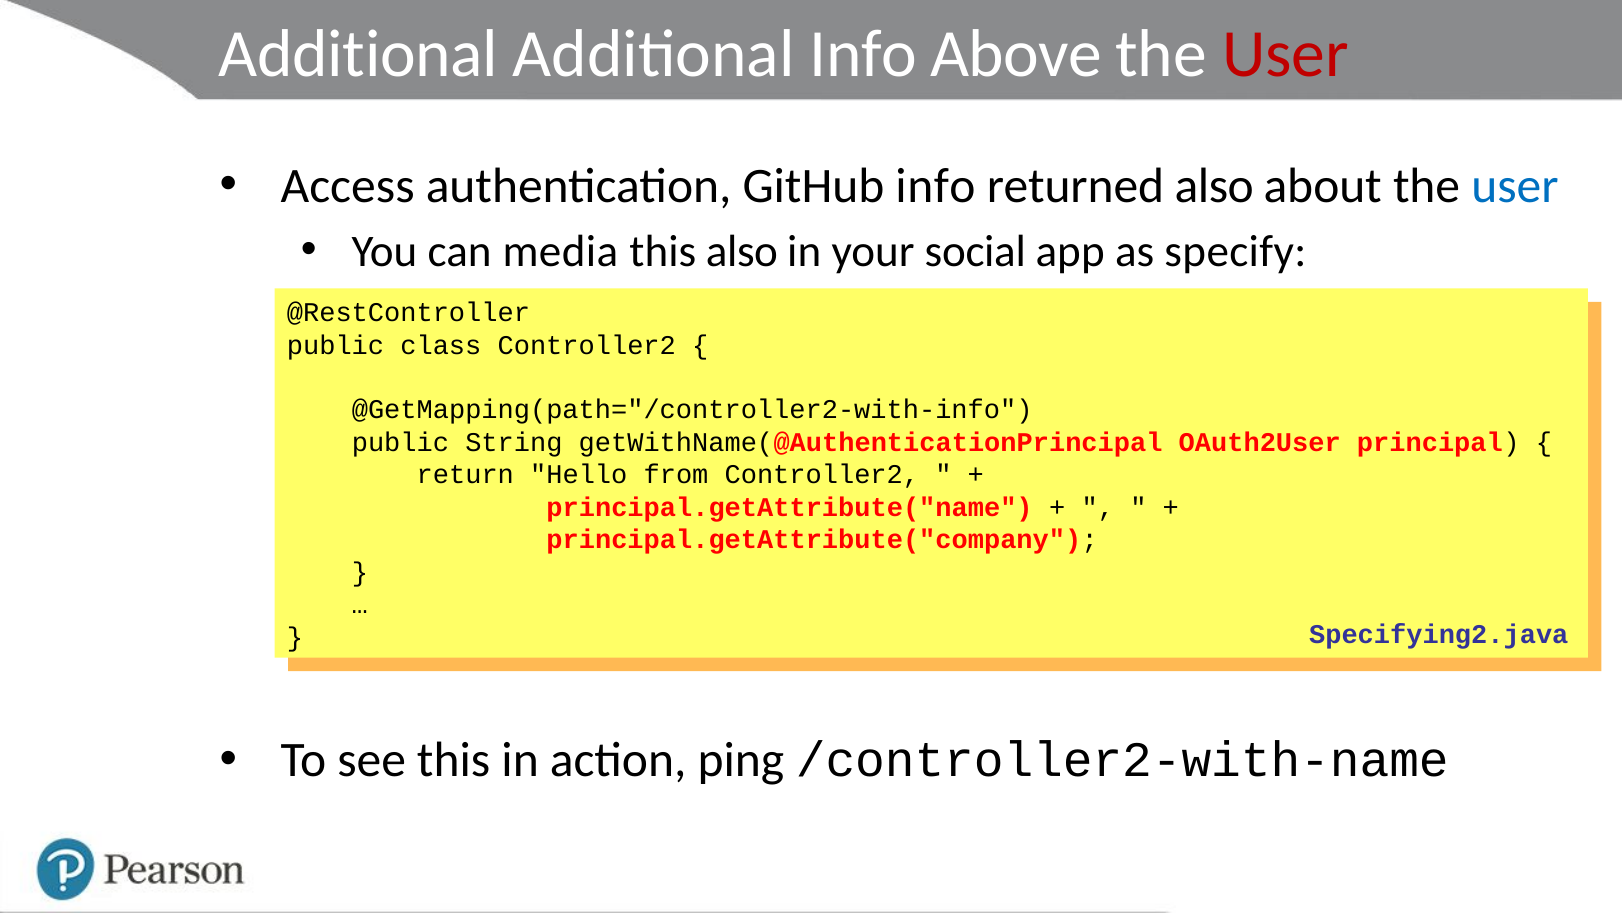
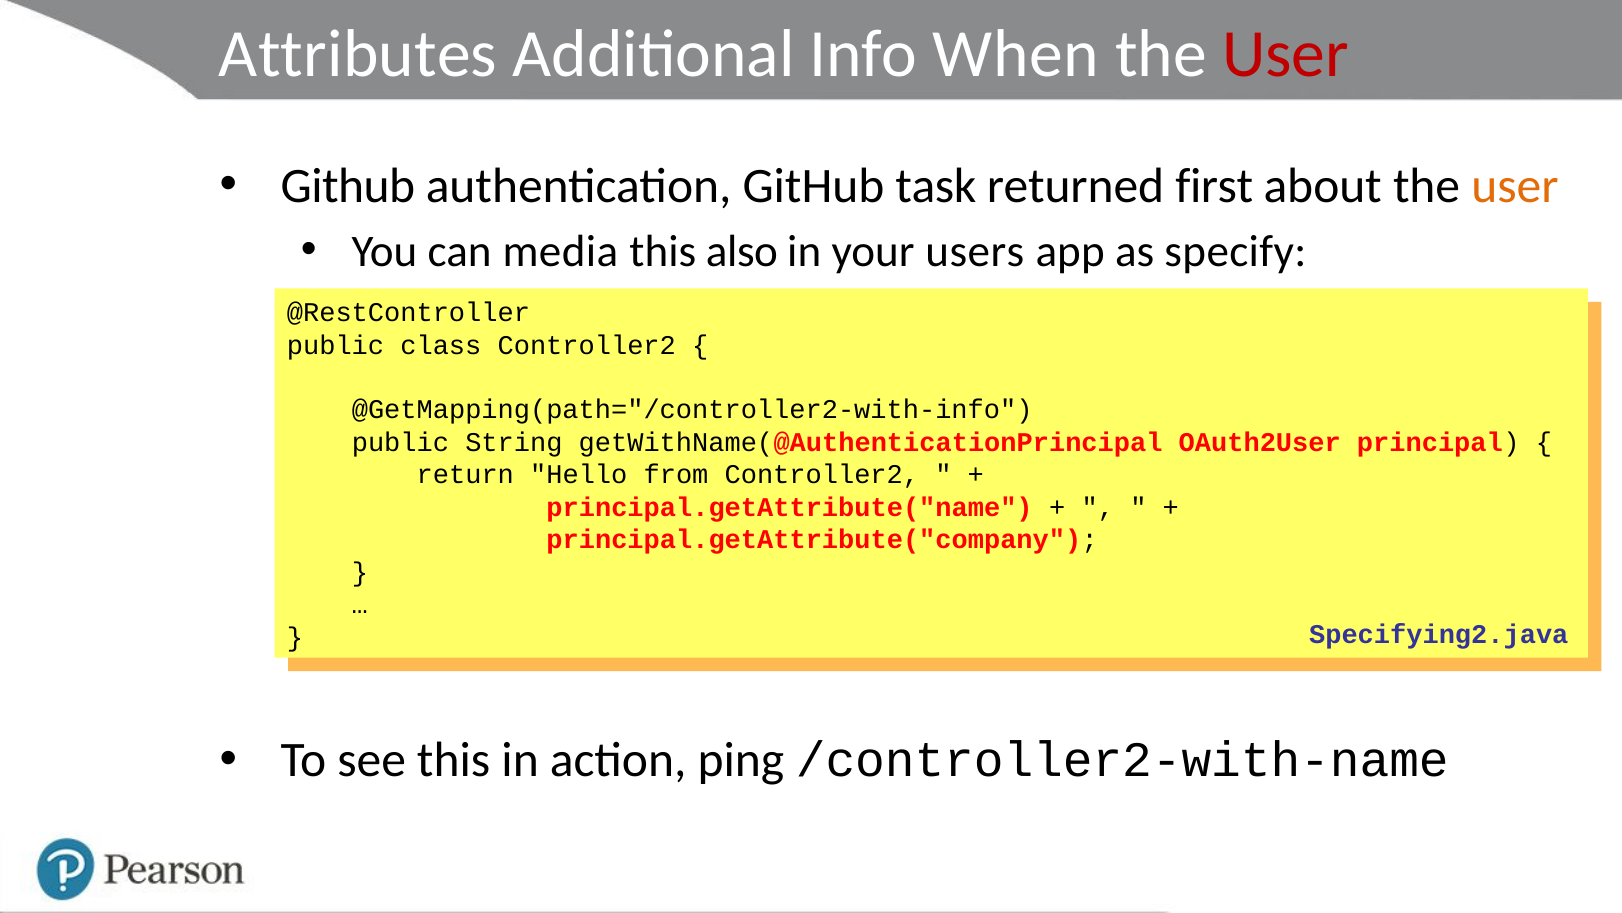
Additional: Additional -> Attributes (358, 54)
Above: Above -> When (1016, 54)
Access: Access -> Github (348, 186)
GitHub info: info -> task (936, 186)
returned also: also -> first (1214, 186)
user colour: blue -> orange (1515, 186)
social: social -> users (975, 251)
